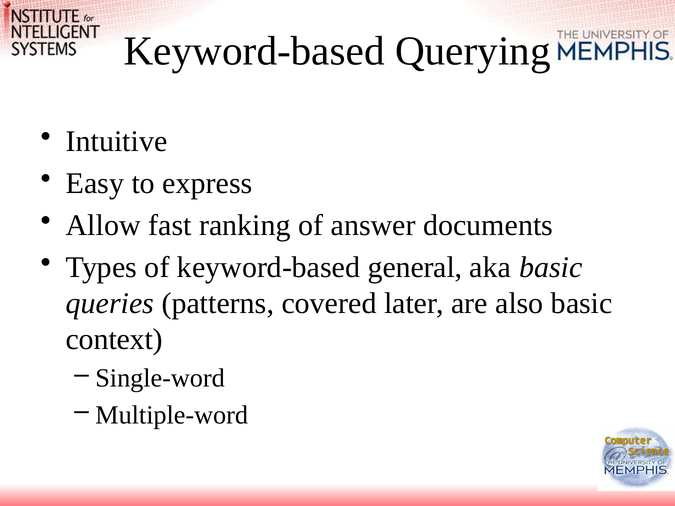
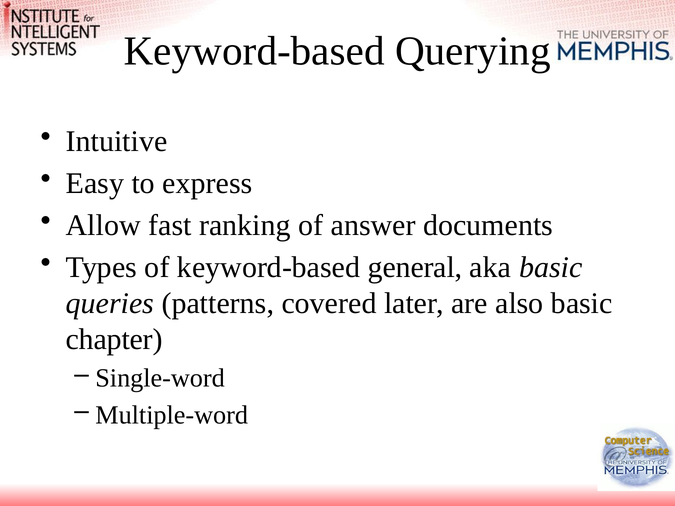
context: context -> chapter (114, 340)
